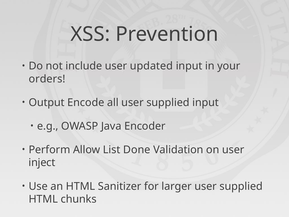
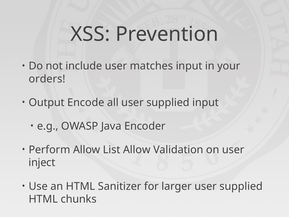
updated: updated -> matches (151, 66)
List Done: Done -> Allow (137, 150)
